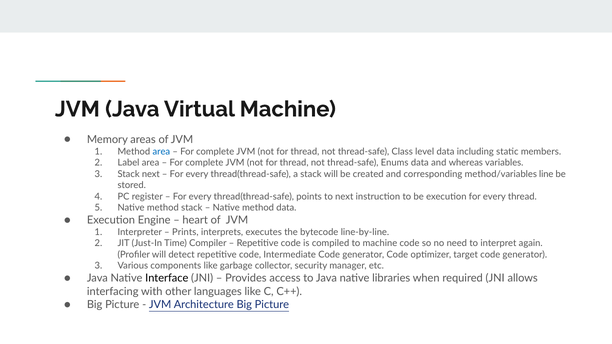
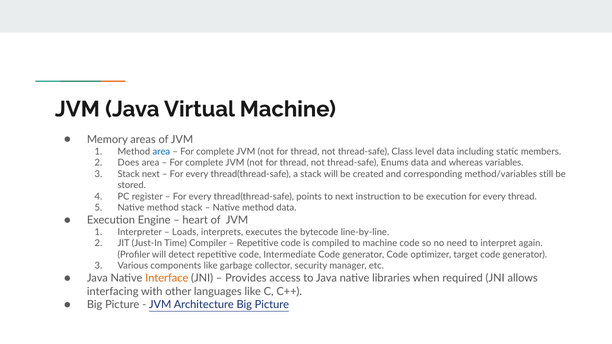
Label: Label -> Does (128, 163)
line: line -> still (546, 174)
Prints: Prints -> Loads (185, 232)
Interface colour: black -> orange (167, 278)
